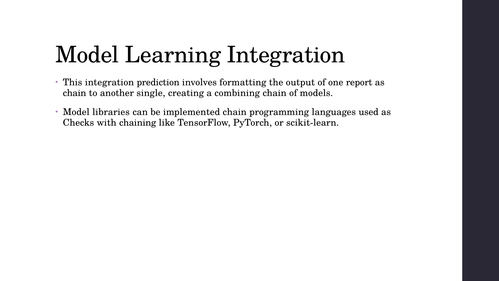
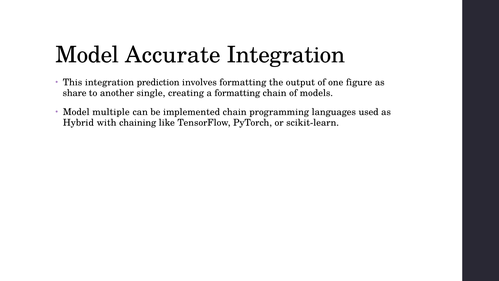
Learning: Learning -> Accurate (173, 55)
report: report -> figure (359, 82)
chain: chain -> share (75, 93)
a combining: combining -> formatting (237, 93)
libraries: libraries -> multiple (111, 112)
Checks: Checks -> Hybrid (78, 122)
